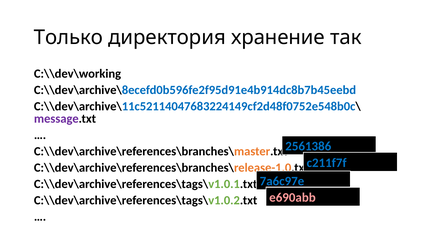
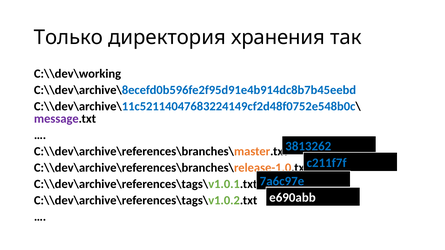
хранение: хранение -> хранения (278, 37)
2561386: 2561386 -> 3813262 (308, 146)
e690abb colour: pink -> white (293, 198)
